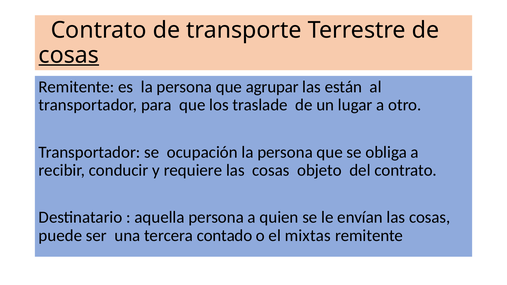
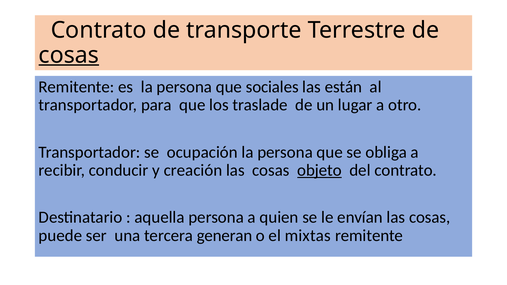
agrupar: agrupar -> sociales (272, 87)
requiere: requiere -> creación (193, 170)
objeto underline: none -> present (319, 170)
contado: contado -> generan (224, 236)
